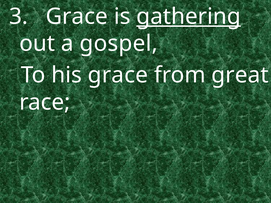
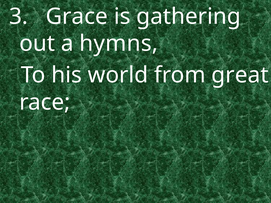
gathering underline: present -> none (189, 16)
gospel: gospel -> hymns (119, 44)
his grace: grace -> world (118, 75)
